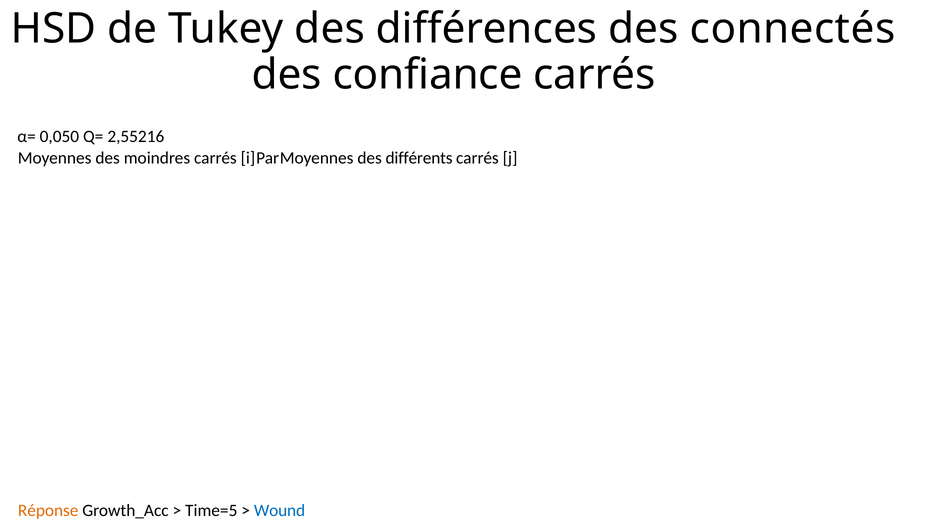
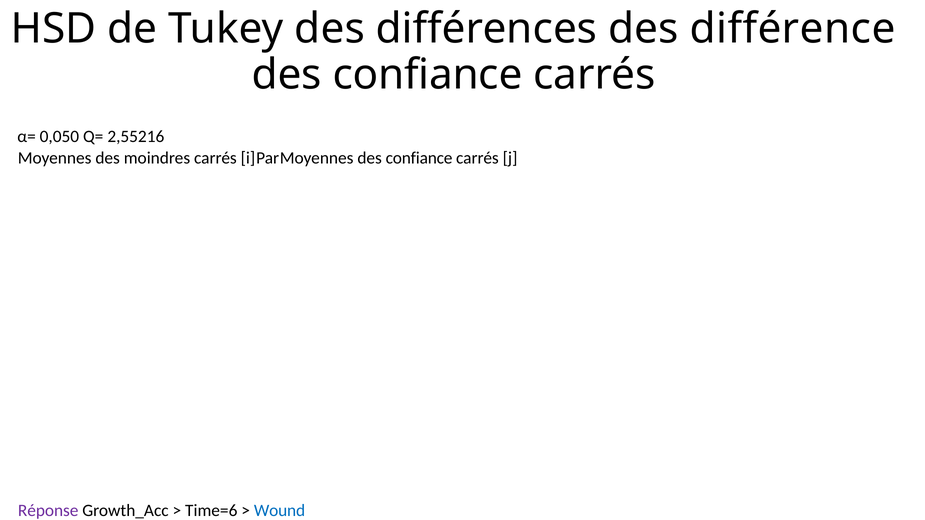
connectés: connectés -> différence (793, 29)
différents: différents -> confiance (419, 158)
Réponse colour: orange -> purple (48, 511)
Time=5: Time=5 -> Time=6 (211, 511)
